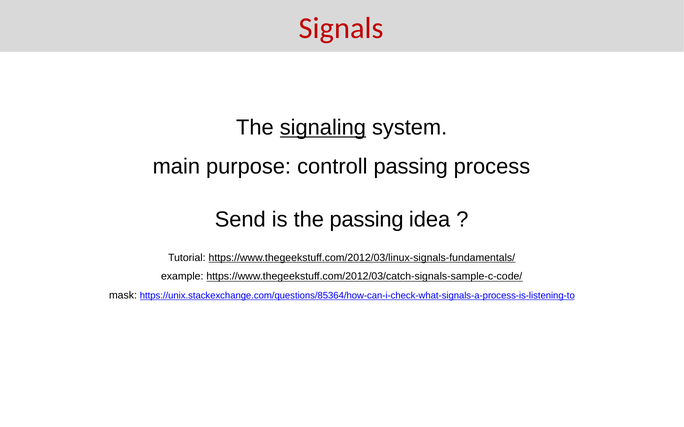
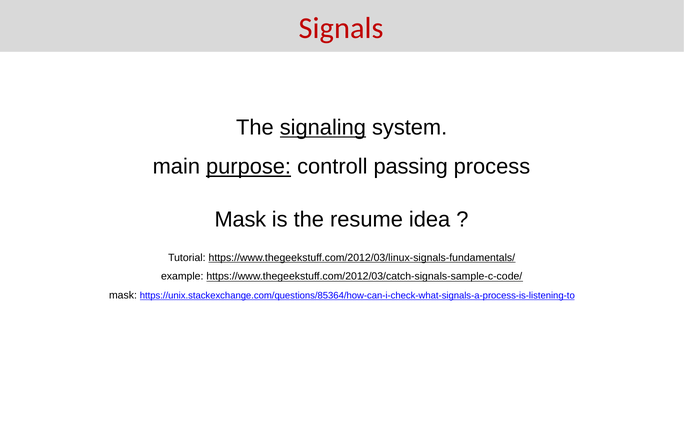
purpose underline: none -> present (249, 167)
Send: Send -> Mask (240, 220)
the passing: passing -> resume (366, 220)
